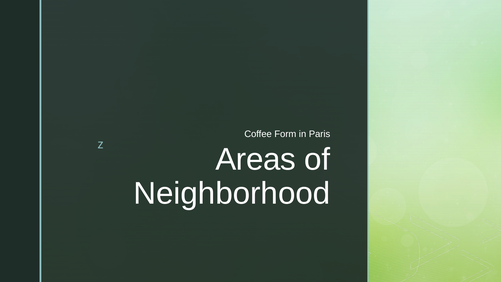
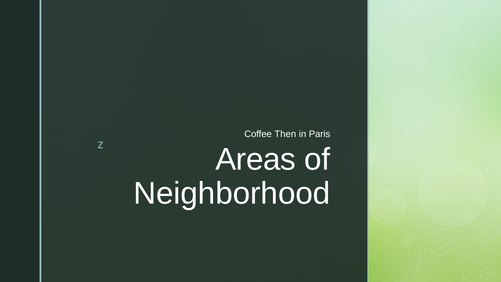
Form: Form -> Then (285, 134)
